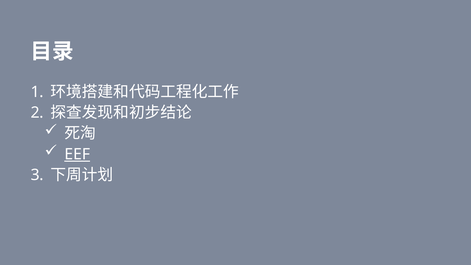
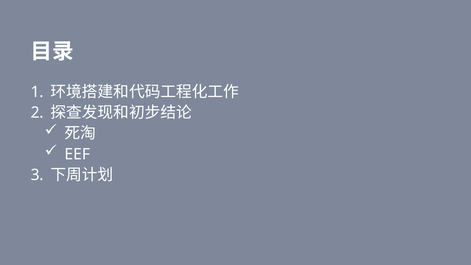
EEF underline: present -> none (77, 154)
